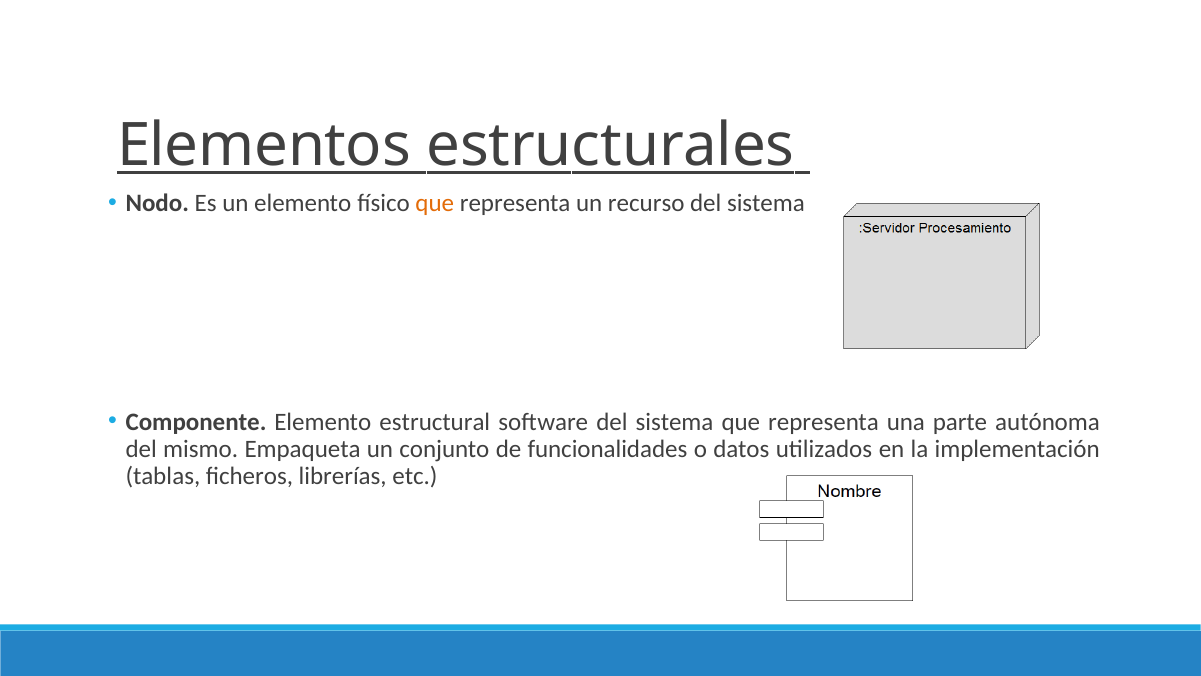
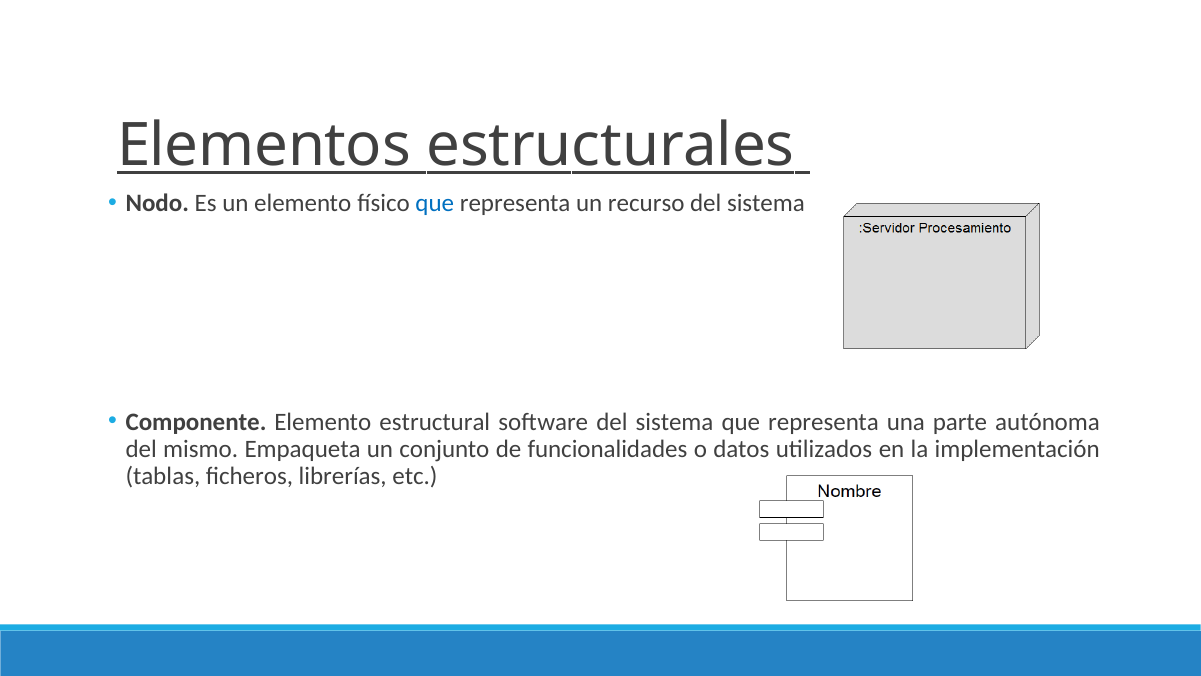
que colour: orange -> blue (435, 203)
